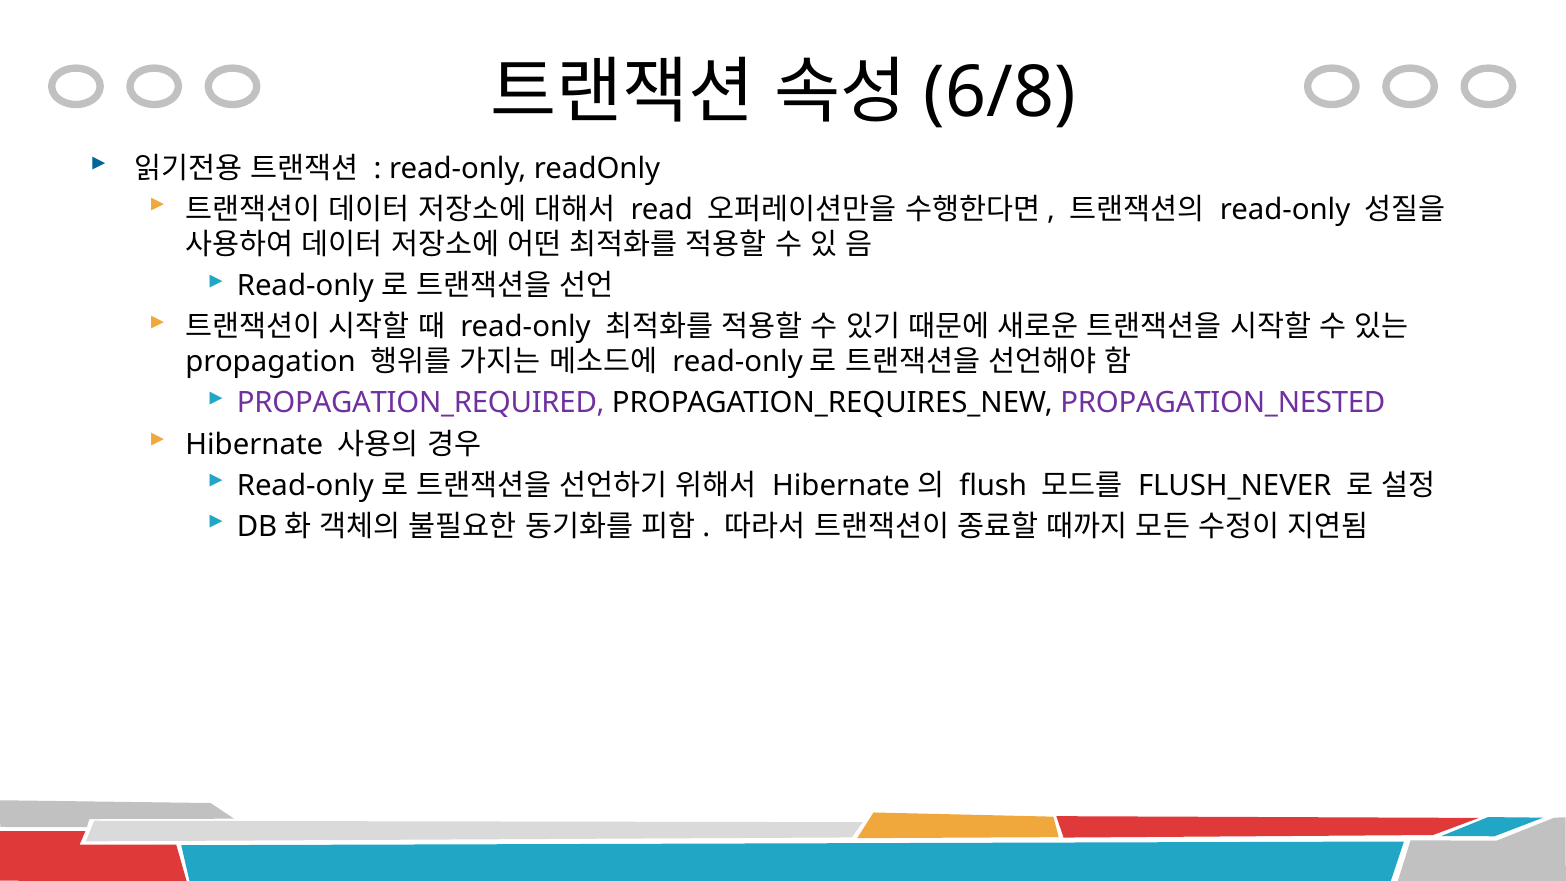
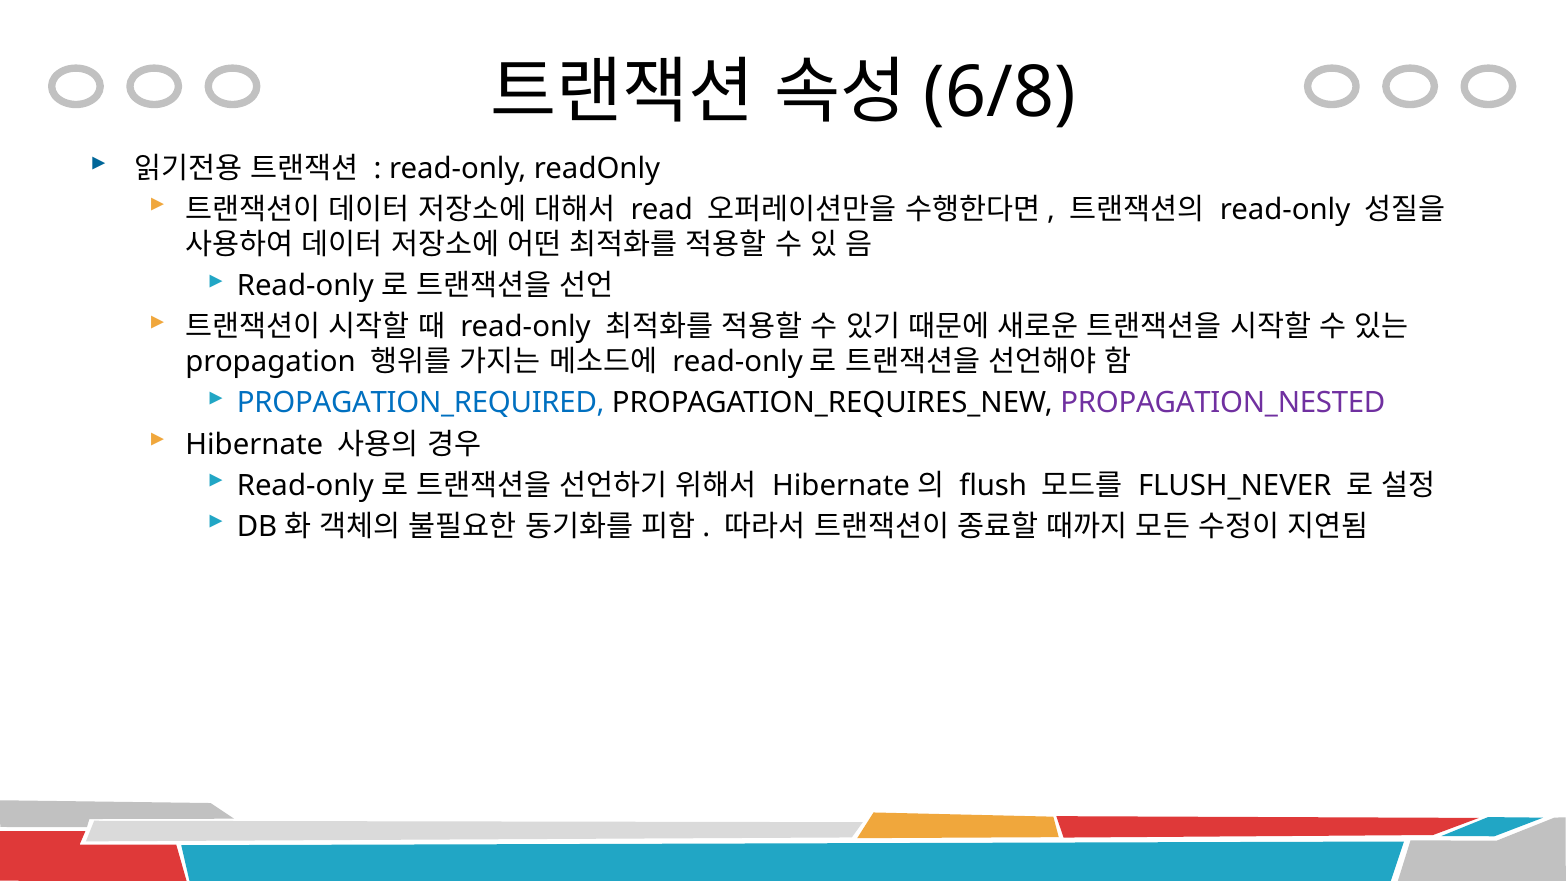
PROPAGATION_REQUIRED colour: purple -> blue (421, 403)
